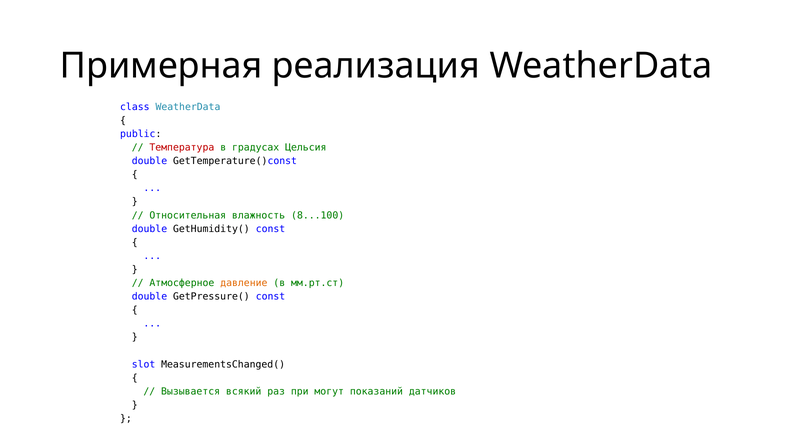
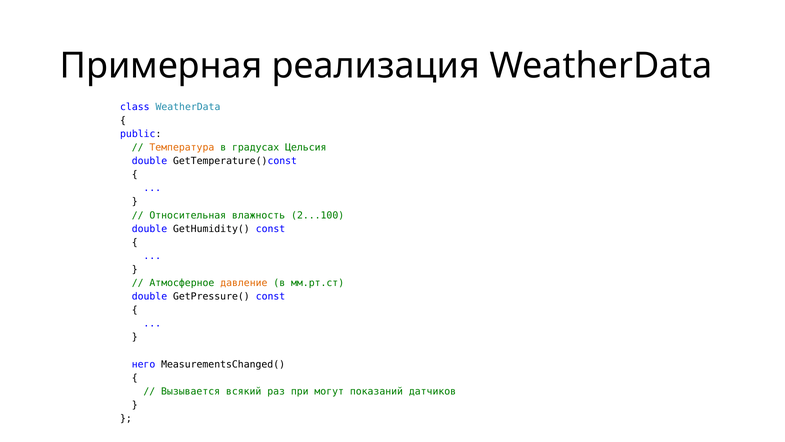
Температура colour: red -> orange (182, 147)
8...100: 8...100 -> 2...100 (318, 215)
slot: slot -> него (144, 364)
